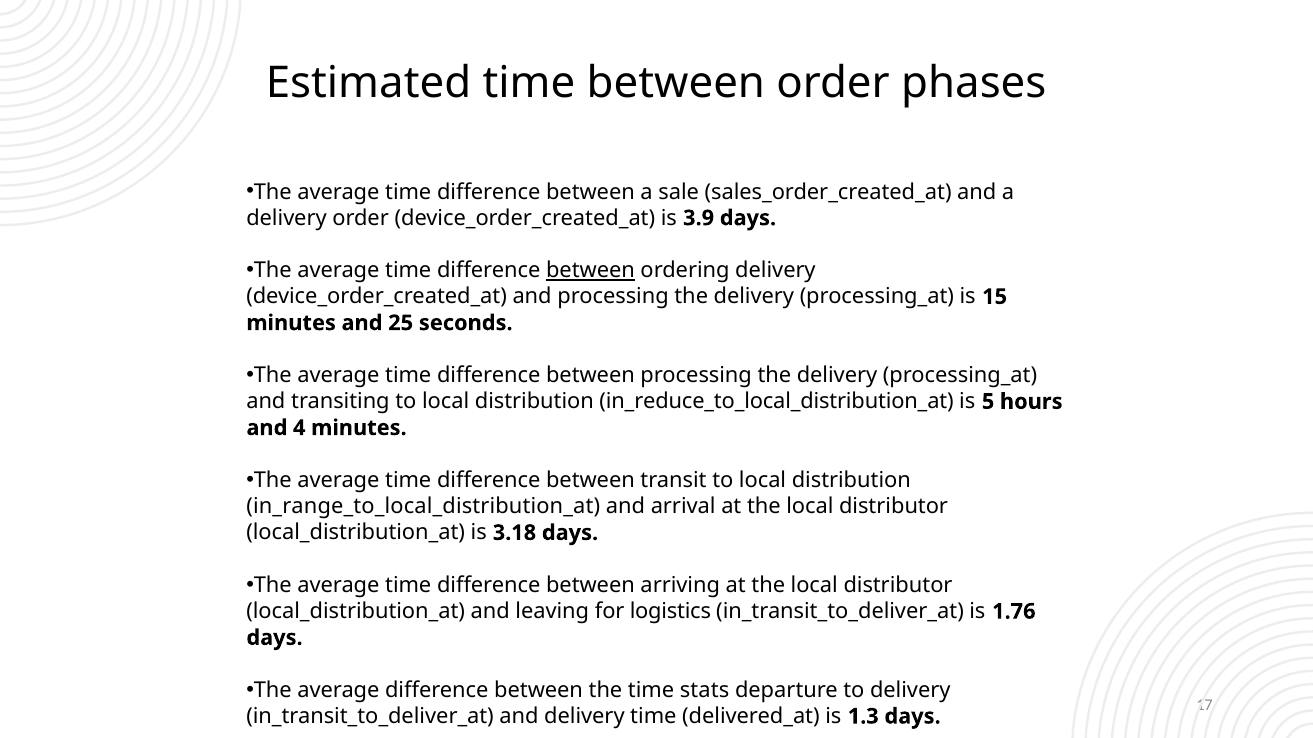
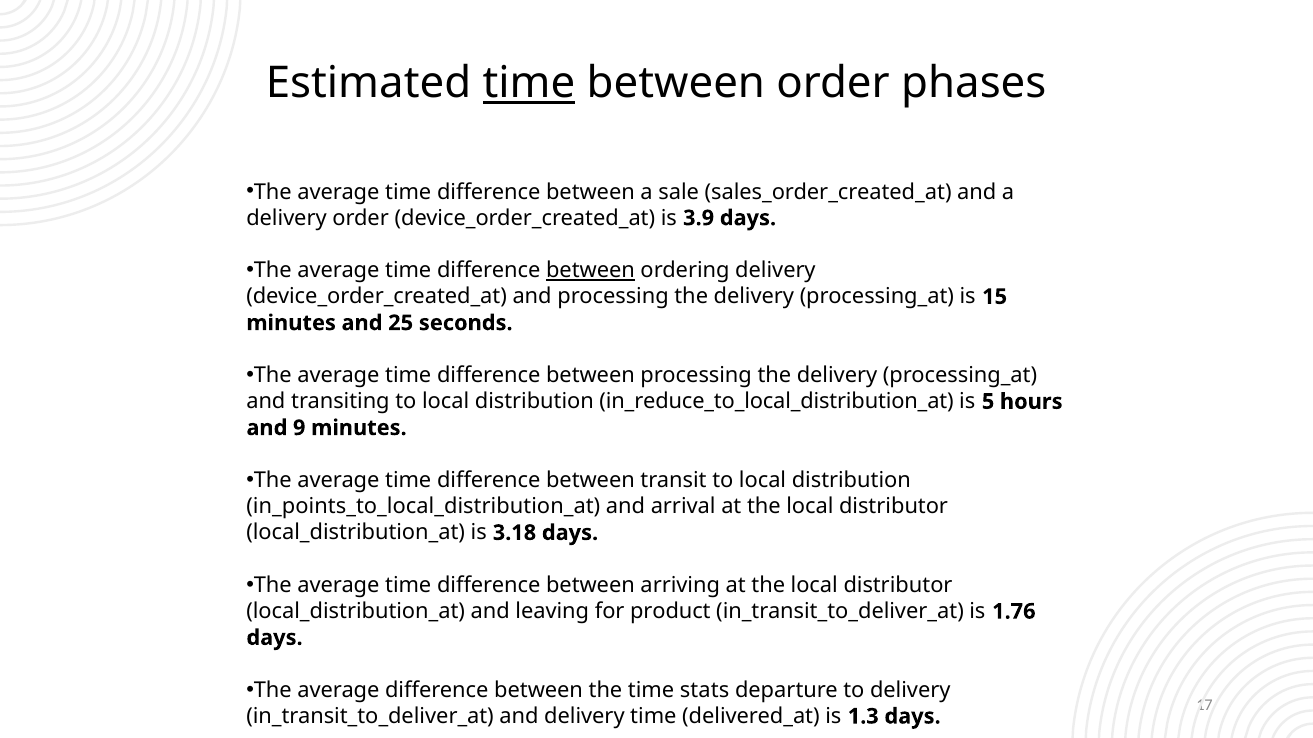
time underline: none -> present (529, 84)
4: 4 -> 9 (299, 428)
in_range_to_local_distribution_at: in_range_to_local_distribution_at -> in_points_to_local_distribution_at (423, 507)
logistics: logistics -> product (670, 612)
